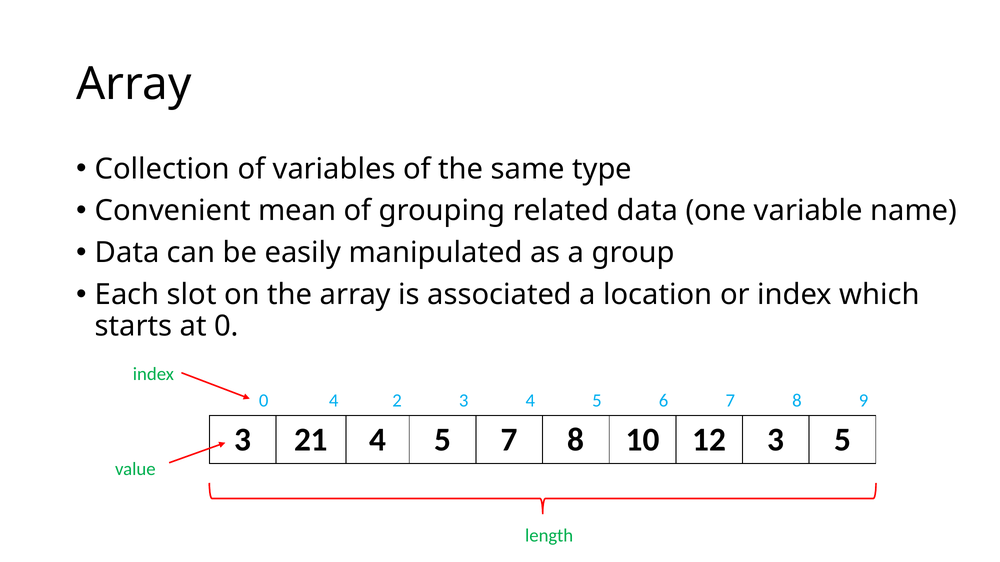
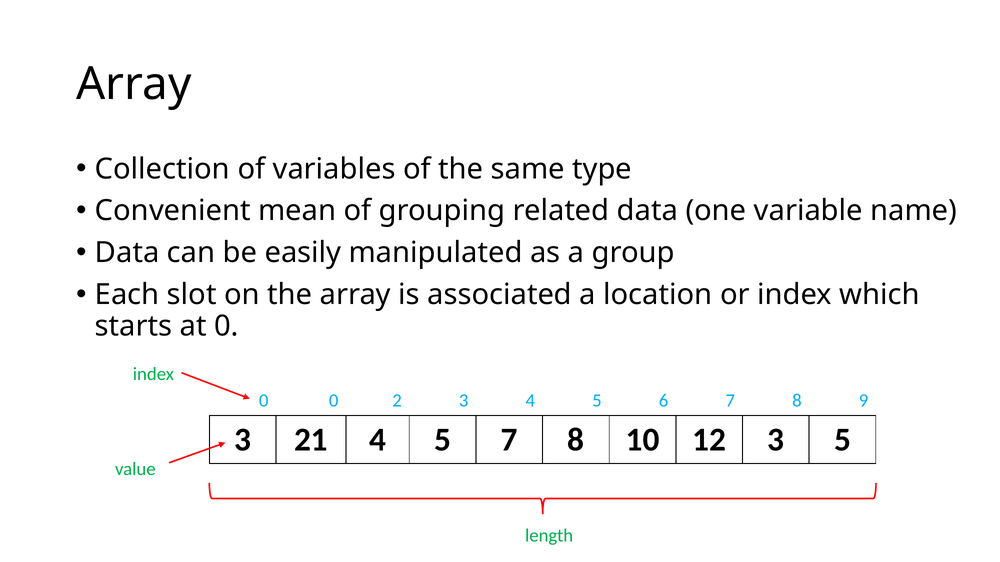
4: 4 -> 0 (334, 401)
